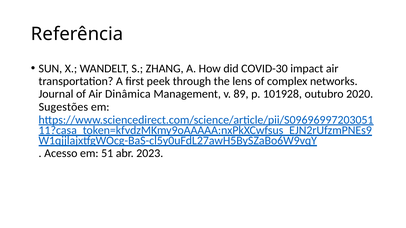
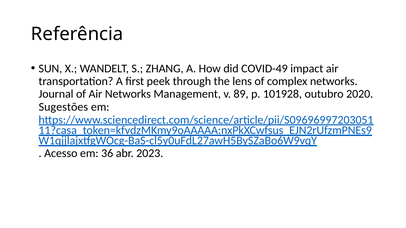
COVID-30: COVID-30 -> COVID-49 (264, 69)
Air Dinâmica: Dinâmica -> Networks (128, 94)
51: 51 -> 36 (107, 154)
